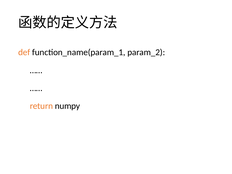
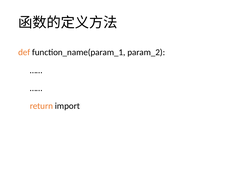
numpy: numpy -> import (67, 106)
